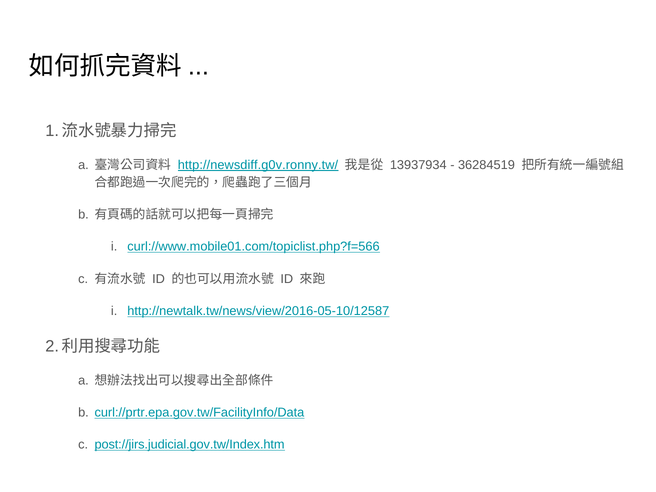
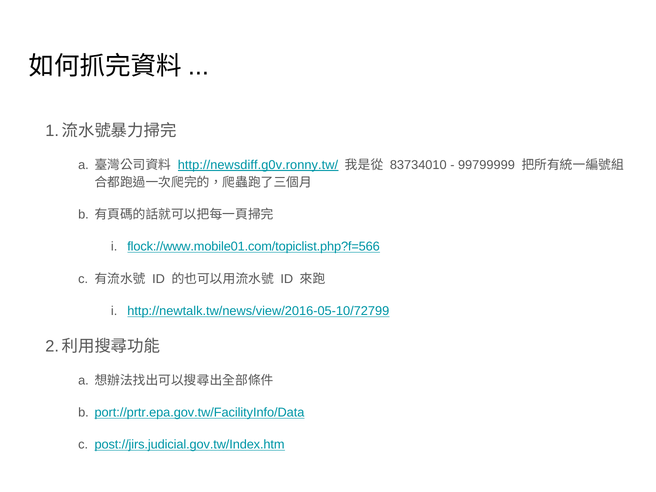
13937934: 13937934 -> 83734010 (418, 165)
36284519: 36284519 -> 99799999 (486, 165)
curl://www.mobile01.com/topiclist.php?f=566: curl://www.mobile01.com/topiclist.php?f=566 -> flock://www.mobile01.com/topiclist.php?f=566 (254, 247)
http://newtalk.tw/news/view/2016-05-10/12587: http://newtalk.tw/news/view/2016-05-10/12587 -> http://newtalk.tw/news/view/2016-05-10/72799 (258, 311)
curl://prtr.epa.gov.tw/FacilityInfo/Data: curl://prtr.epa.gov.tw/FacilityInfo/Data -> port://prtr.epa.gov.tw/FacilityInfo/Data (199, 413)
